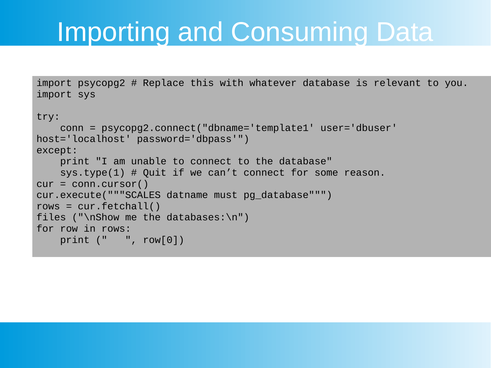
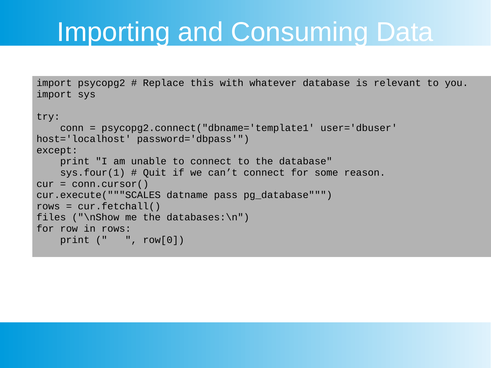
sys.type(1: sys.type(1 -> sys.four(1 (93, 173)
must: must -> pass (226, 195)
